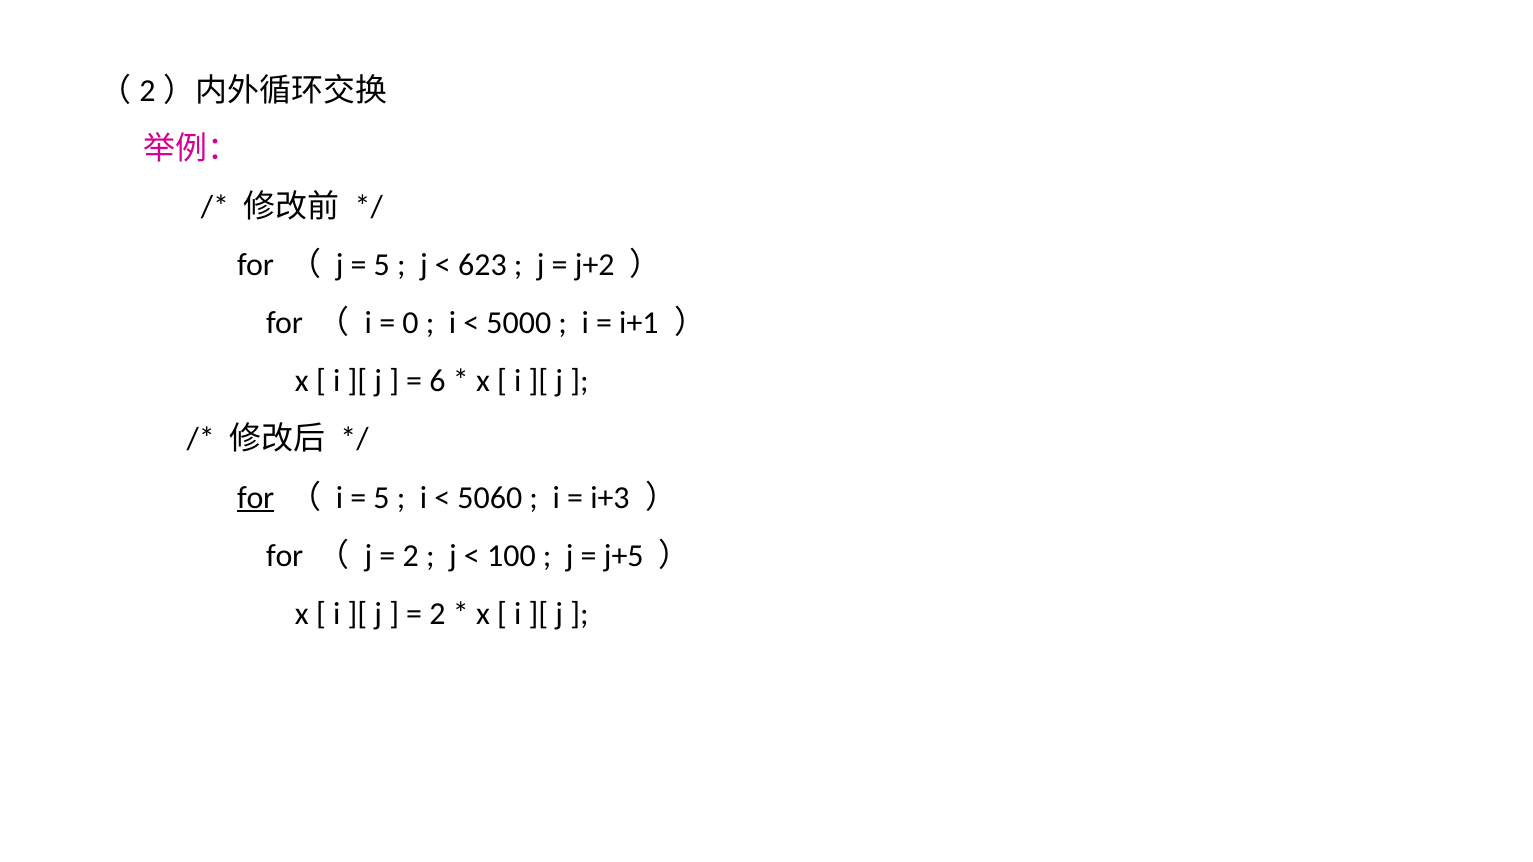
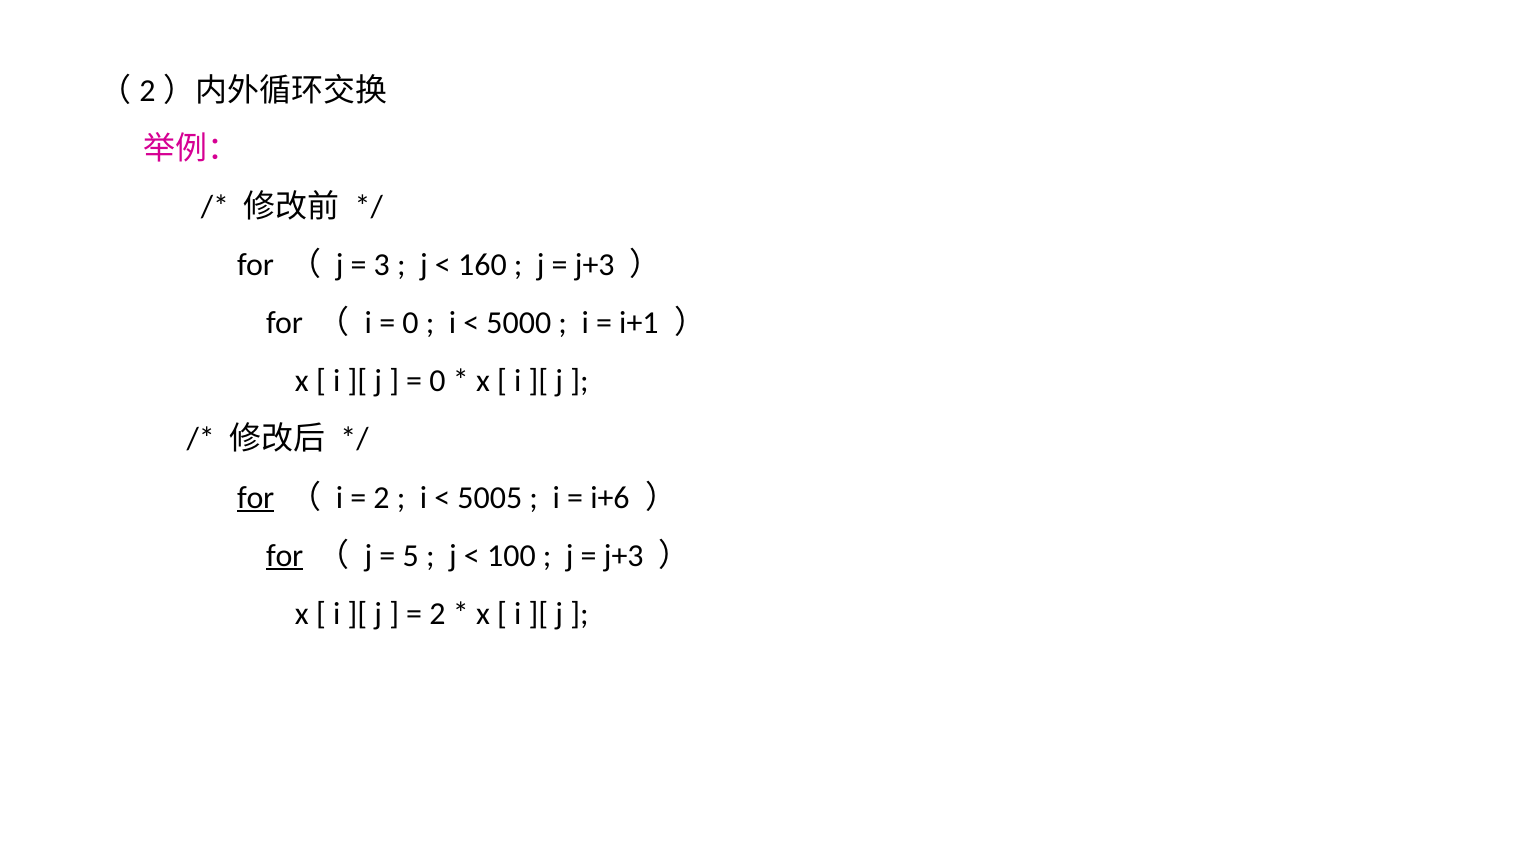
5: 5 -> 3 (382, 265)
623: 623 -> 160 (482, 265)
j+2: j+2 -> j+3 (595, 265)
6: 6 -> 0 (437, 381)
5: 5 -> 2 (382, 498)
5060: 5060 -> 5005 (490, 498)
i+3: i+3 -> i+6 (610, 498)
for underline: none -> present (285, 556)
2: 2 -> 5 (411, 556)
j+5: j+5 -> j+3 (624, 556)
